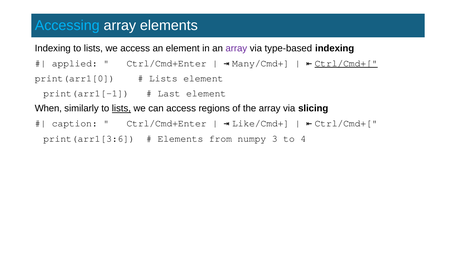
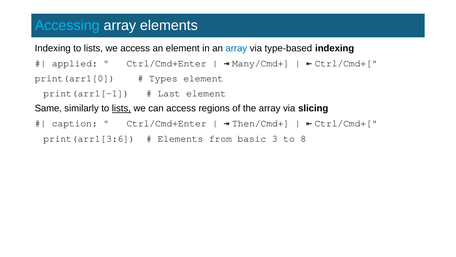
array colour: purple -> blue (236, 48)
Ctrl/Cmd+[ underline: present -> none (346, 63)
Lists: Lists -> Types (163, 78)
When: When -> Same (48, 108)
Like/Cmd+: Like/Cmd+ -> Then/Cmd+ (261, 123)
numpy: numpy -> basic (252, 138)
4: 4 -> 8 (303, 138)
